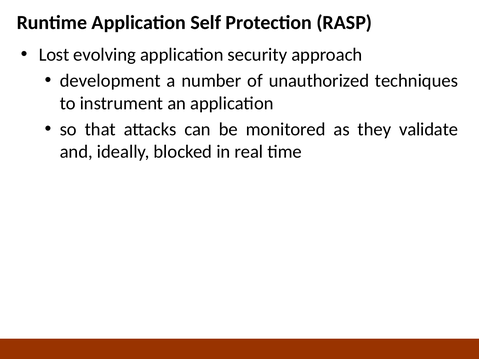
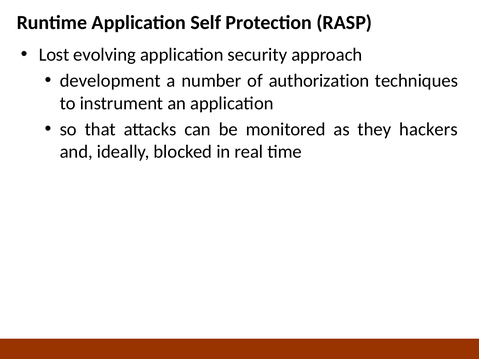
unauthorized: unauthorized -> authorization (319, 81)
validate: validate -> hackers (428, 129)
